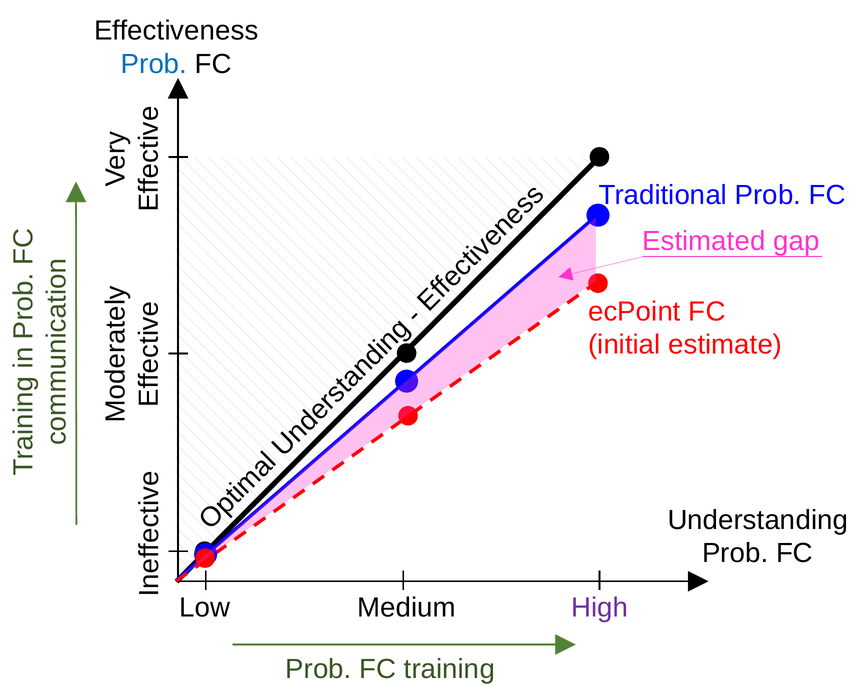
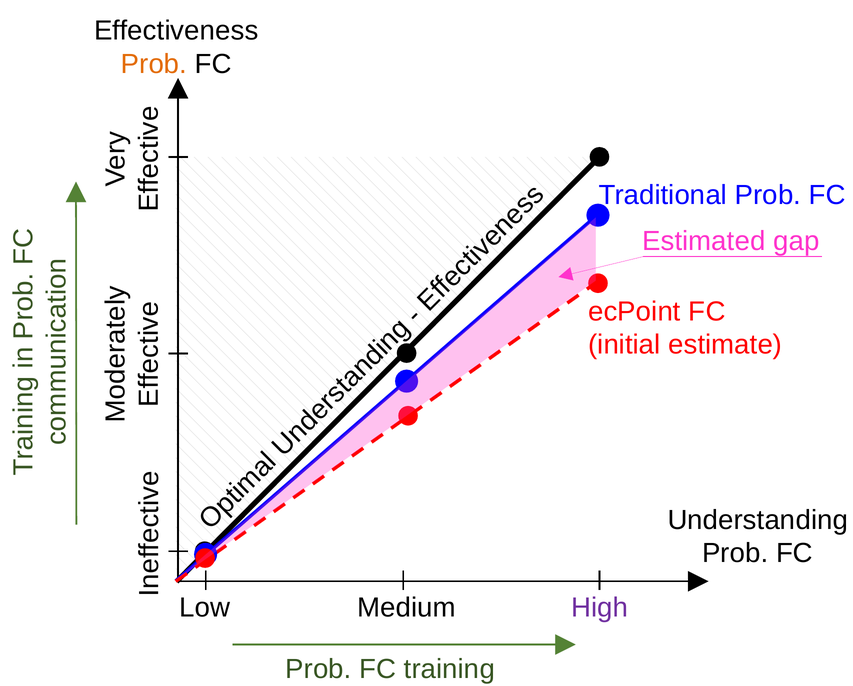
Prob colour: blue -> orange (154, 64)
